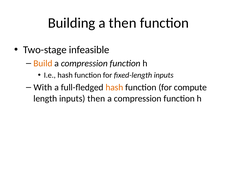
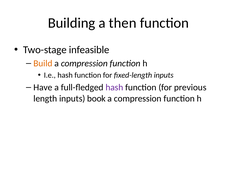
With: With -> Have (43, 87)
hash colour: orange -> purple (114, 87)
compute: compute -> previous (190, 87)
inputs then: then -> book (96, 98)
